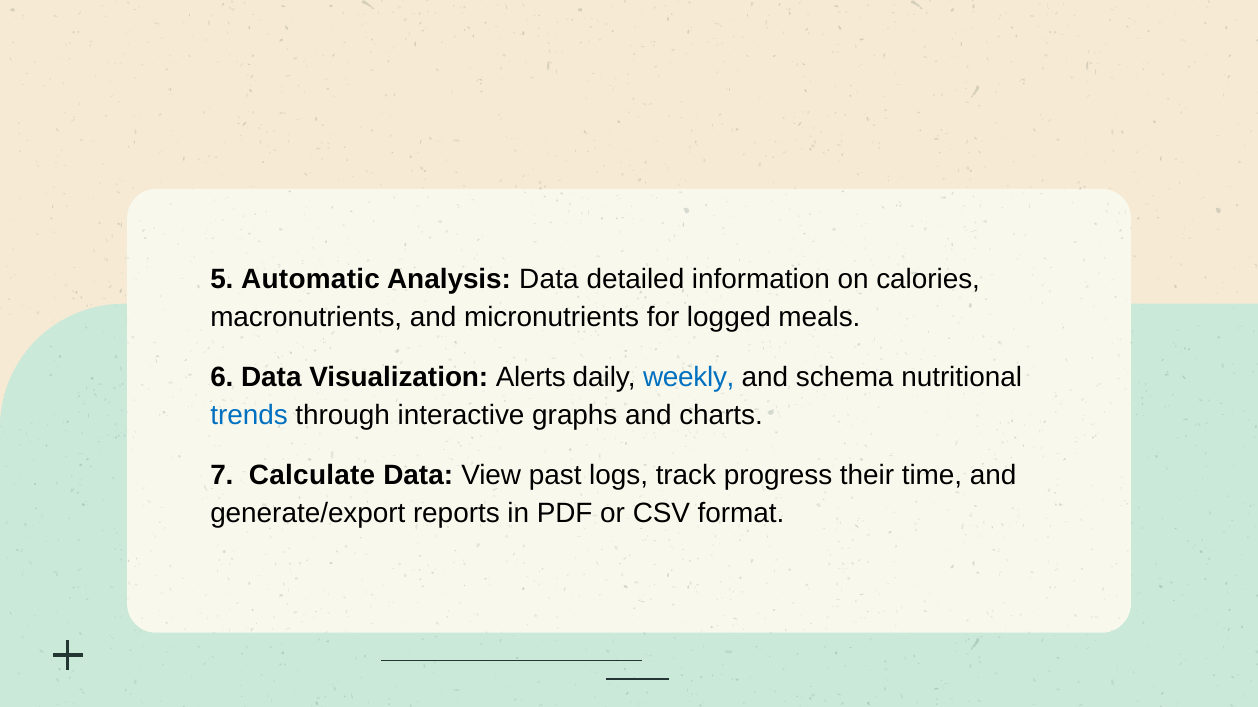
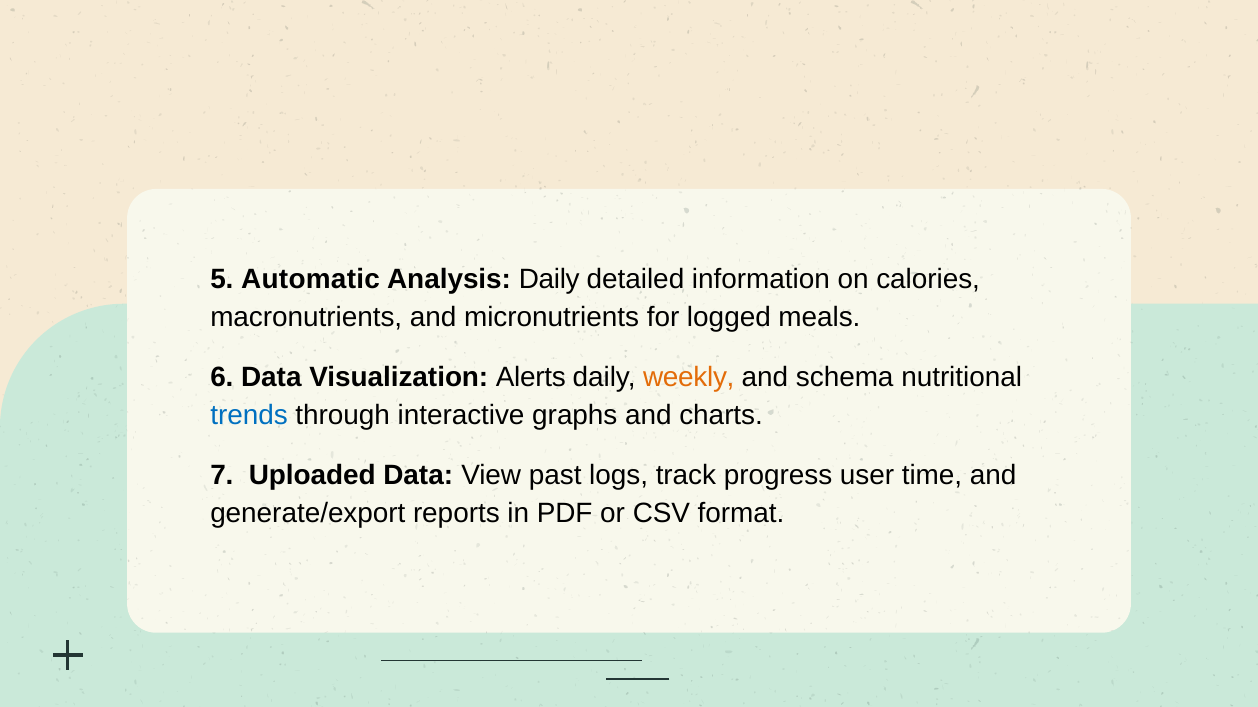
Analysis Data: Data -> Daily (549, 279)
weekly colour: blue -> orange (689, 377)
Calculate: Calculate -> Uploaded (312, 475)
their: their -> user (867, 475)
